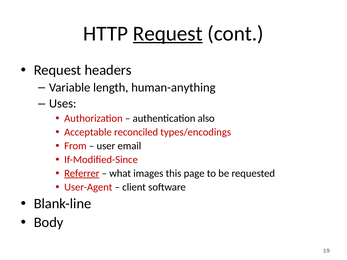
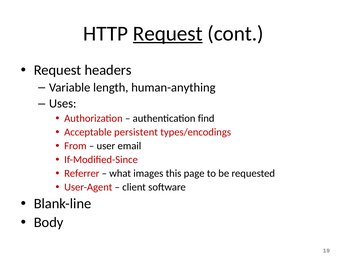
also: also -> find (206, 118)
reconciled: reconciled -> persistent (136, 132)
Referrer underline: present -> none (82, 174)
